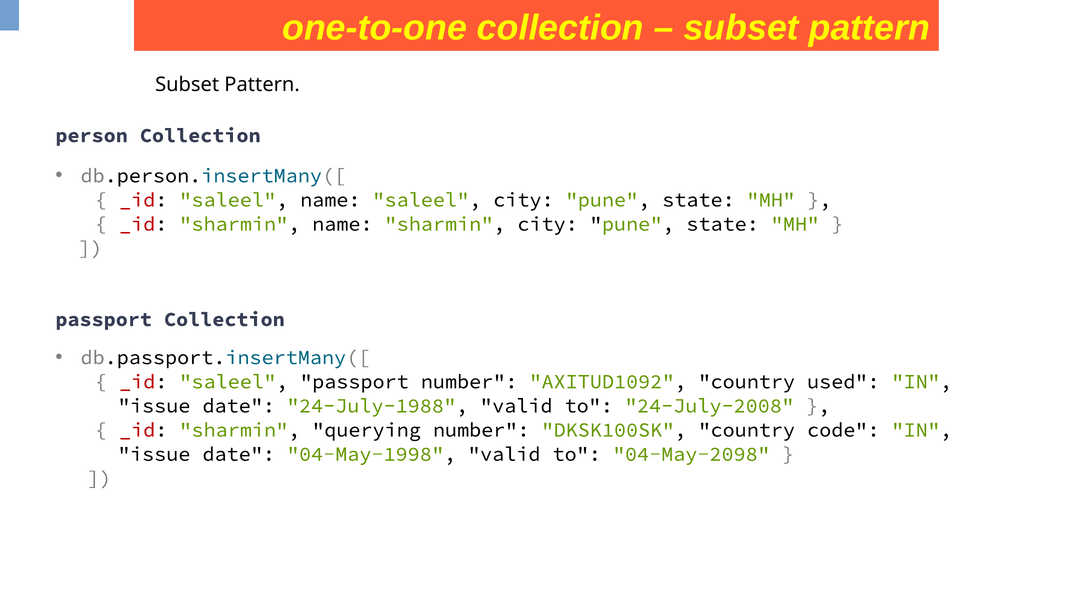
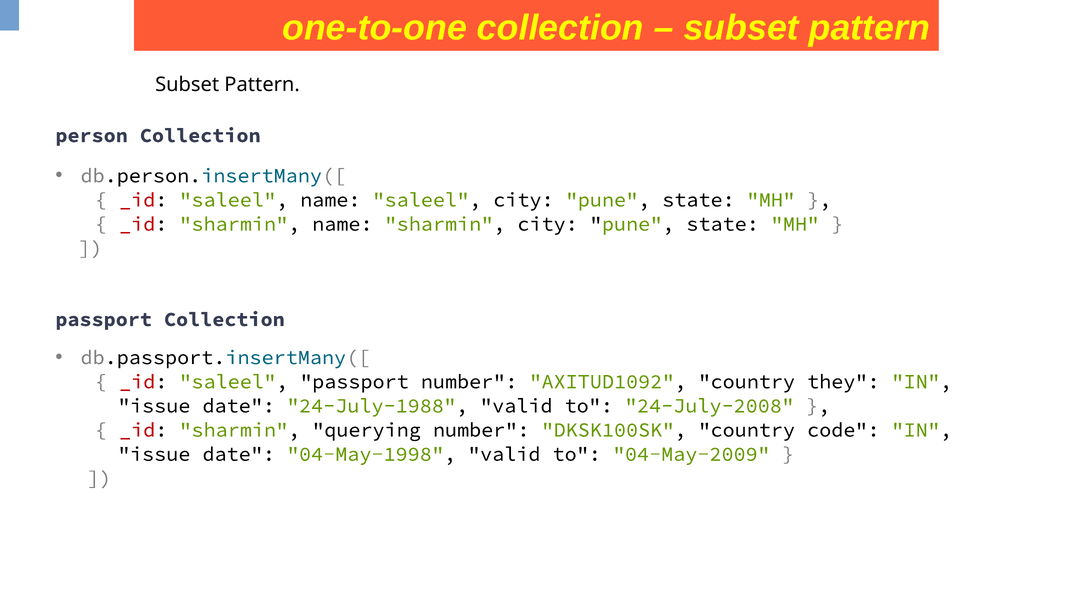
used: used -> they (843, 381)
04-May-2098: 04-May-2098 -> 04-May-2009 (691, 454)
